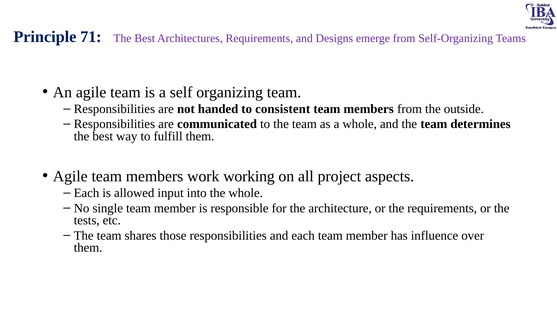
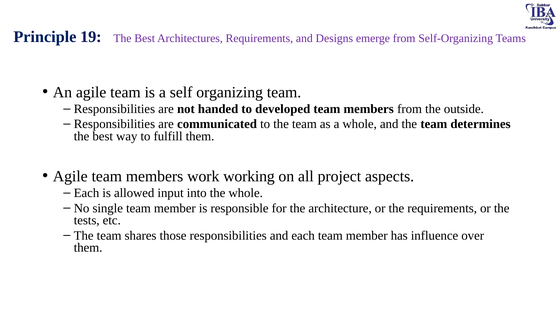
71: 71 -> 19 (91, 37)
consistent: consistent -> developed (283, 109)
